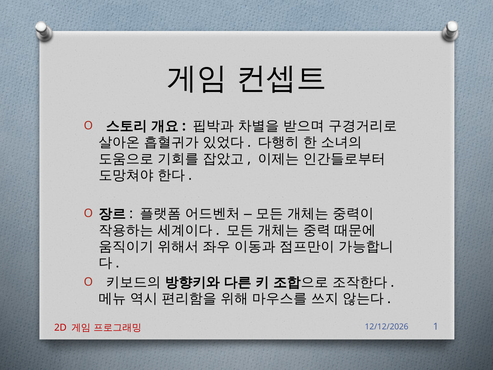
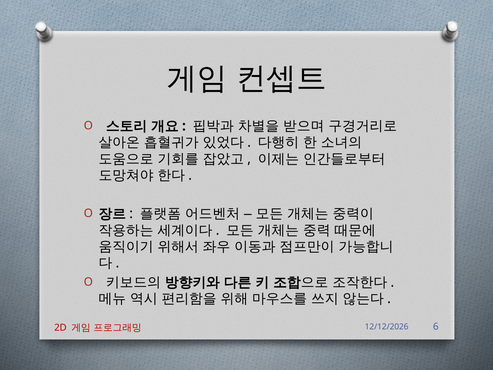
1: 1 -> 6 (436, 327)
